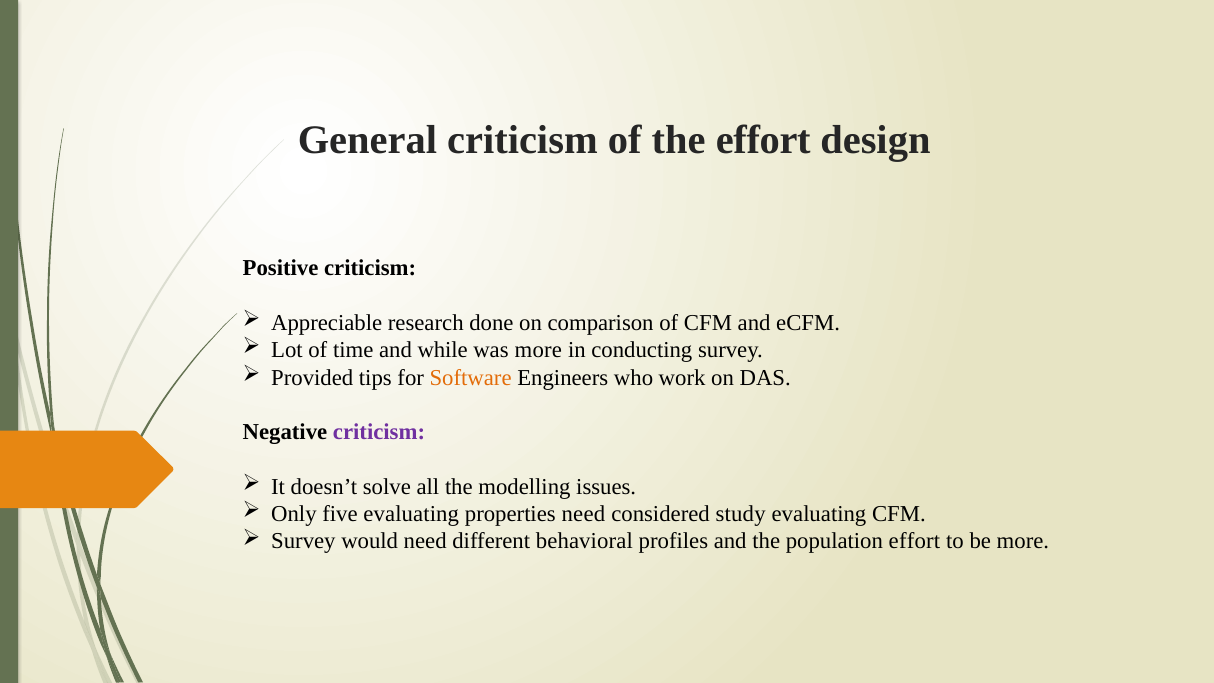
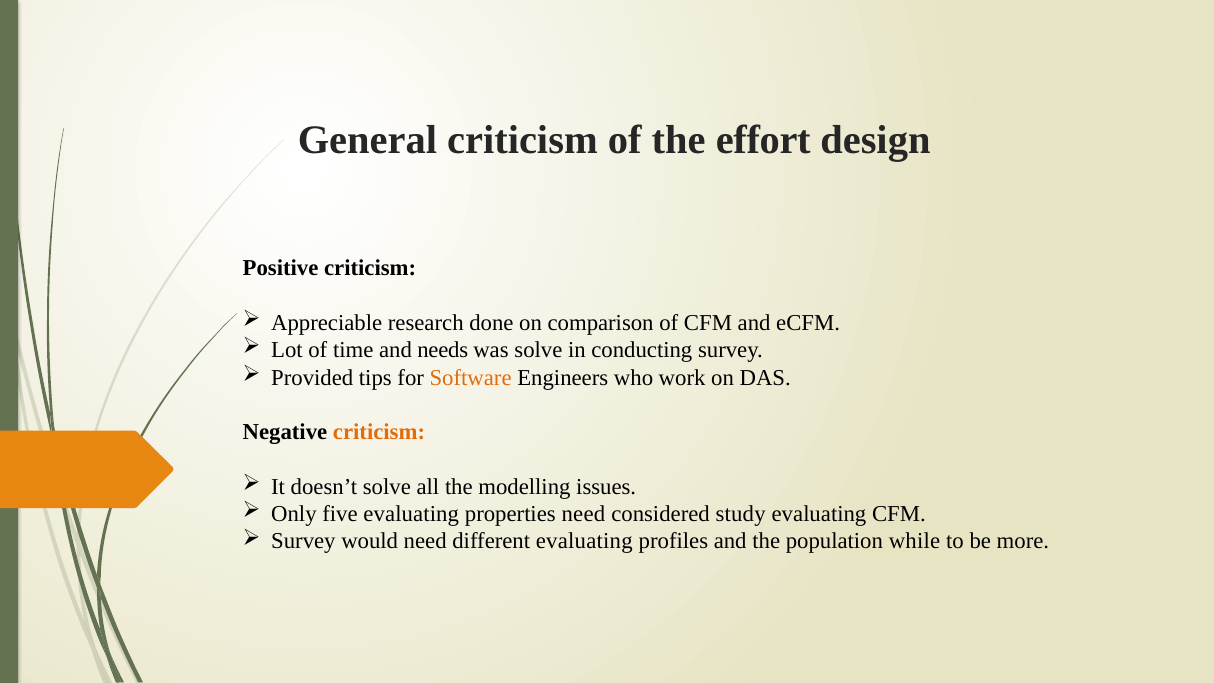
while: while -> needs (443, 350)
was more: more -> solve (538, 350)
criticism colour: purple -> orange (379, 432)
different behavioral: behavioral -> evaluating (584, 541)
population effort: effort -> while (914, 541)
